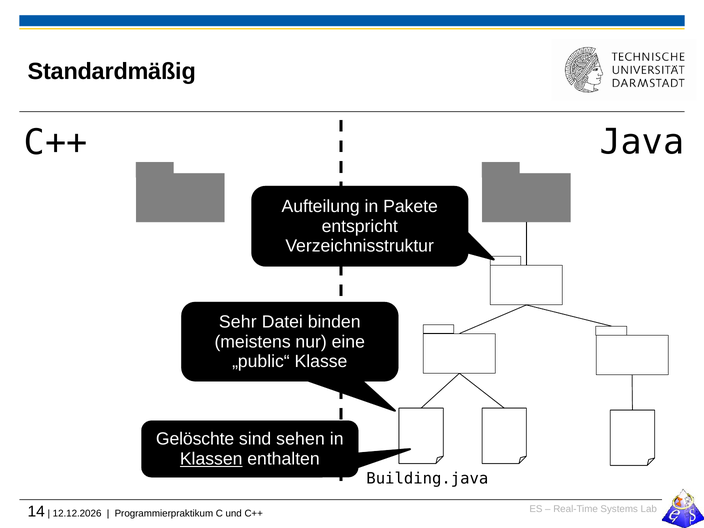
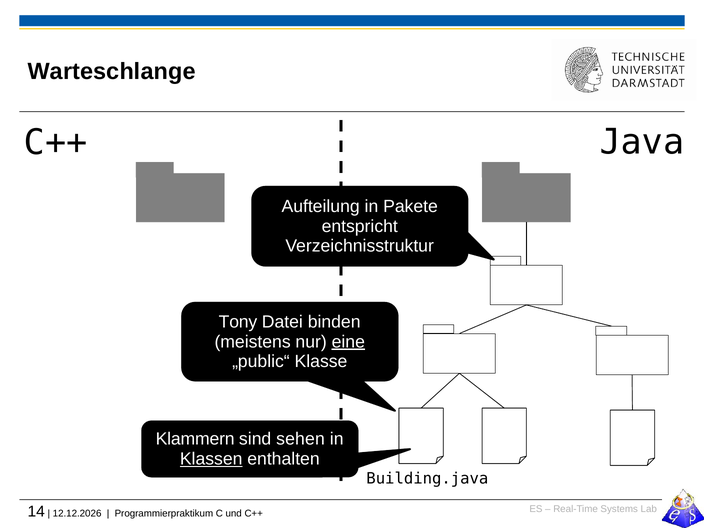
Standardmäßig: Standardmäßig -> Warteschlange (112, 72)
Sehr: Sehr -> Tony (238, 322)
eine underline: none -> present (348, 342)
Gelöschte: Gelöschte -> Klammern (195, 439)
